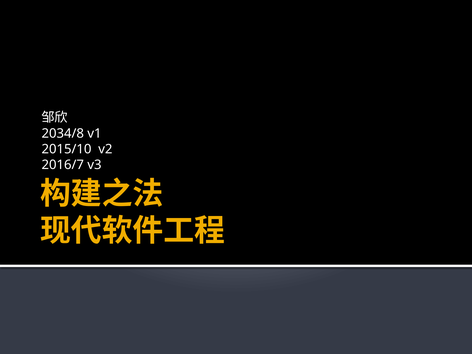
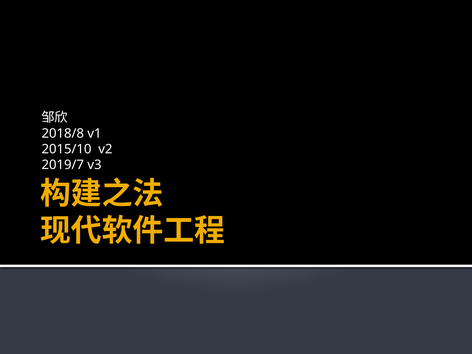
2034/8: 2034/8 -> 2018/8 (63, 133)
2016/7: 2016/7 -> 2019/7 (63, 165)
